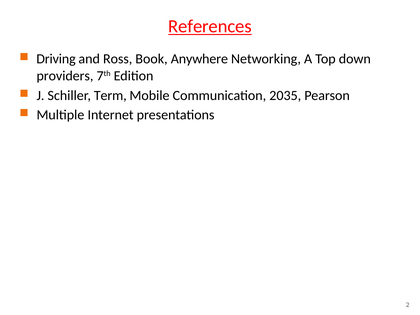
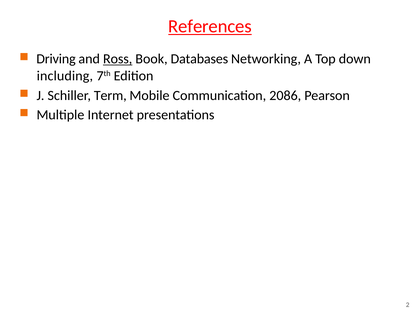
Ross underline: none -> present (118, 59)
Anywhere: Anywhere -> Databases (199, 59)
providers: providers -> including (65, 76)
2035: 2035 -> 2086 (285, 95)
